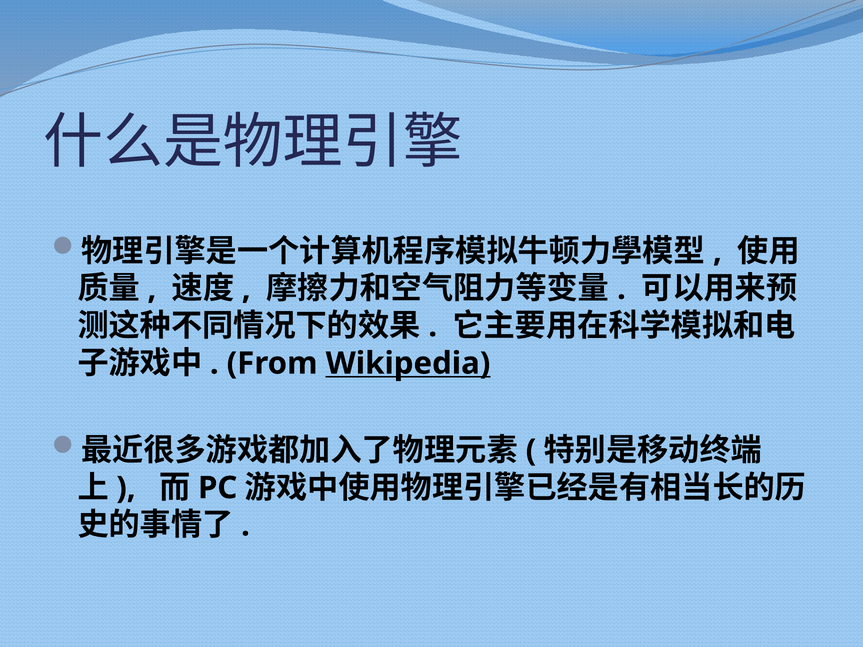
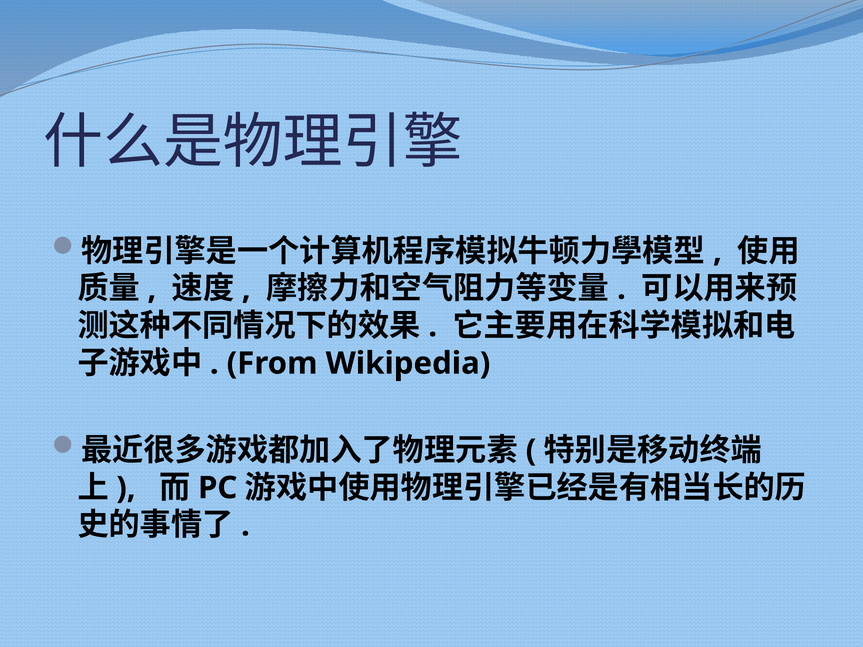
Wikipedia underline: present -> none (408, 363)
